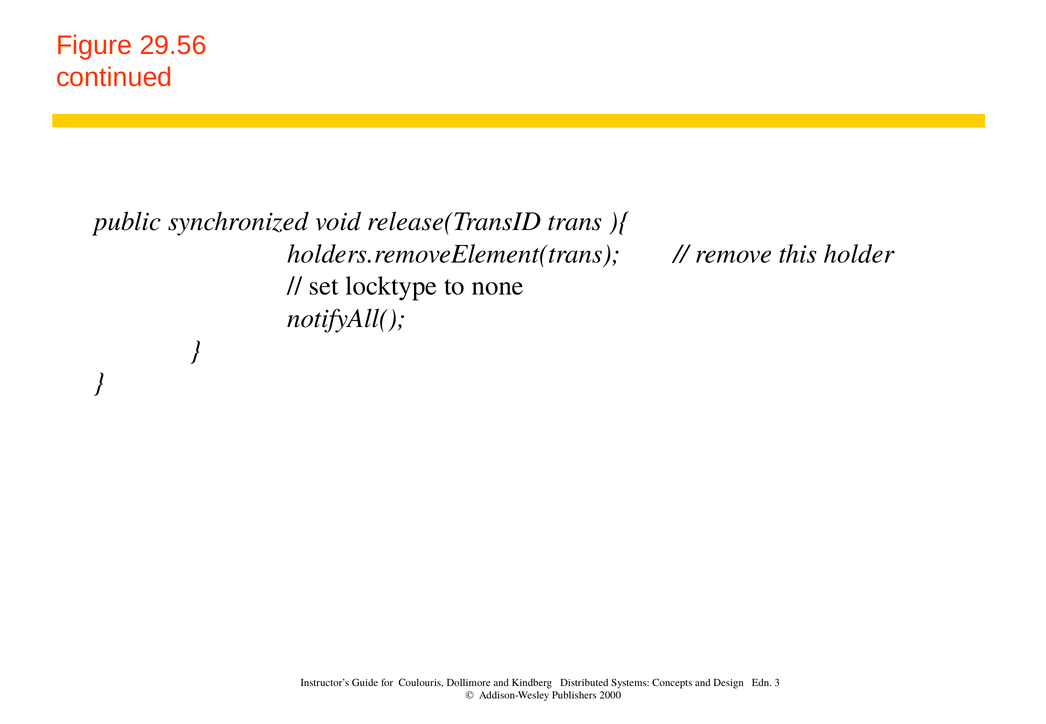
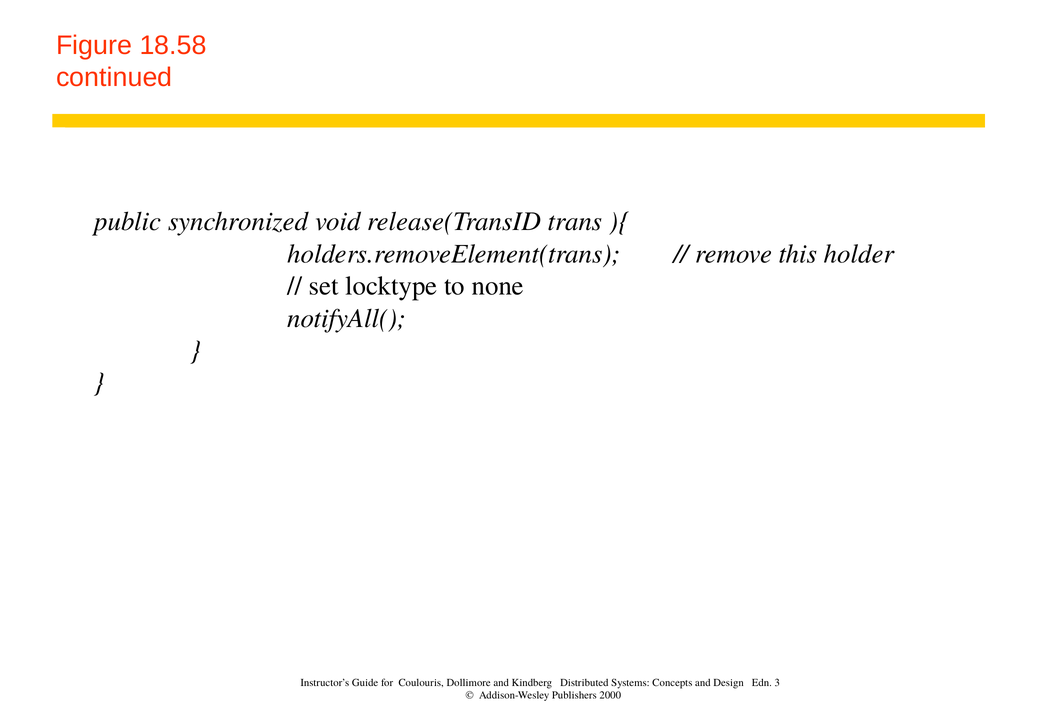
29.56: 29.56 -> 18.58 (173, 45)
